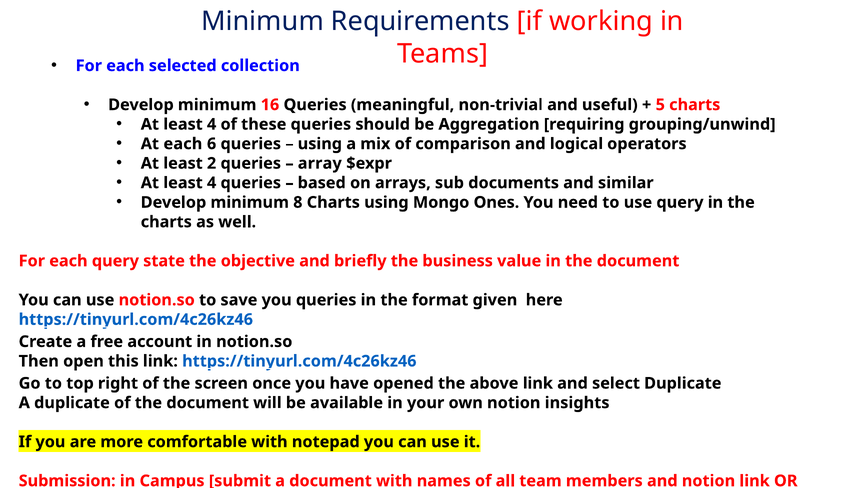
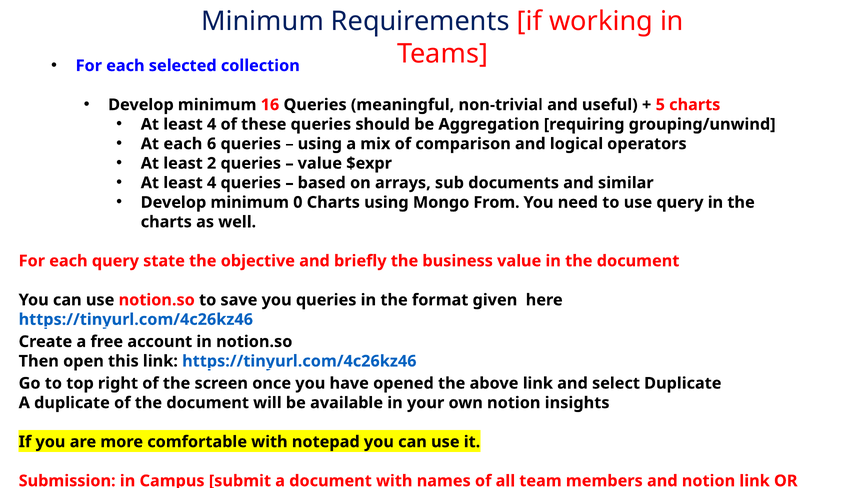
array: array -> value (320, 163)
8: 8 -> 0 (298, 202)
Ones: Ones -> From (496, 202)
